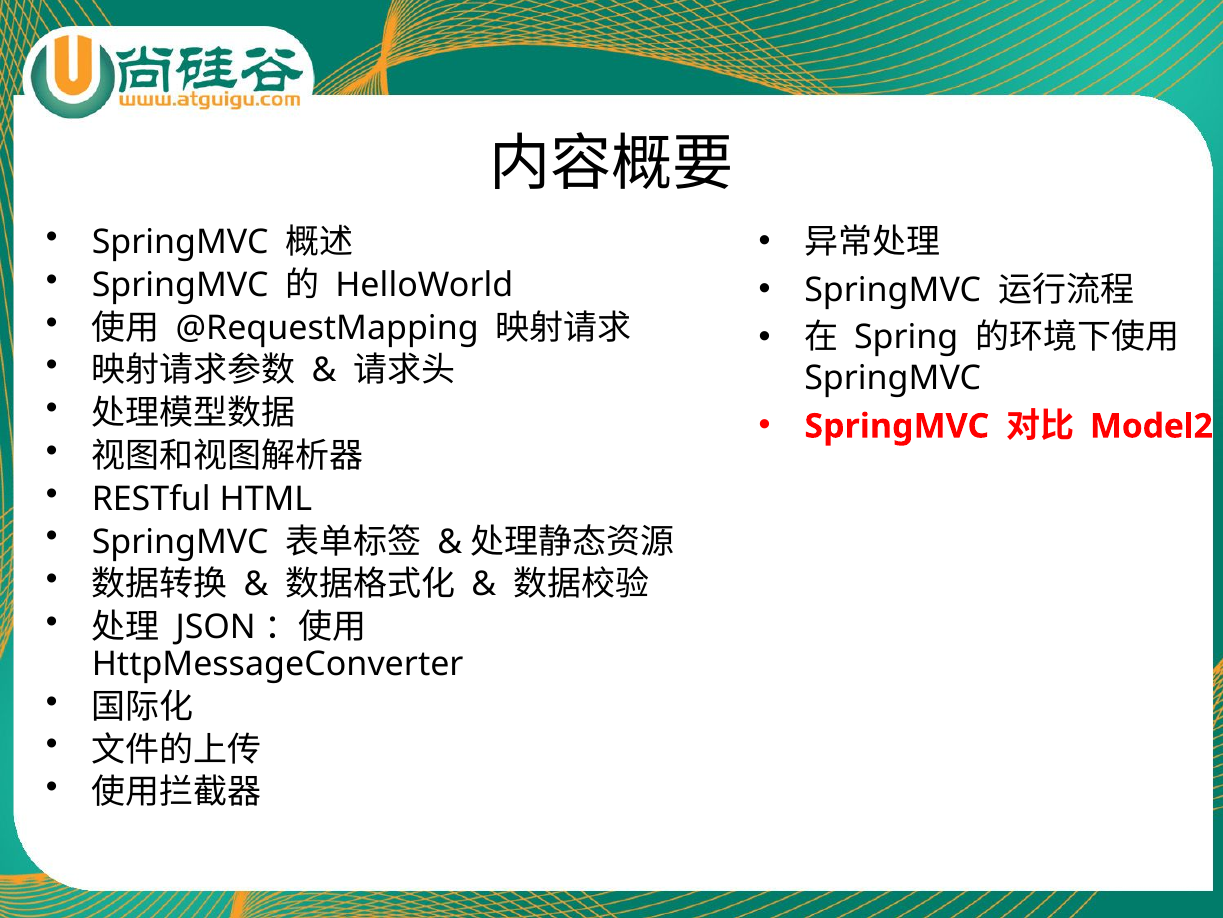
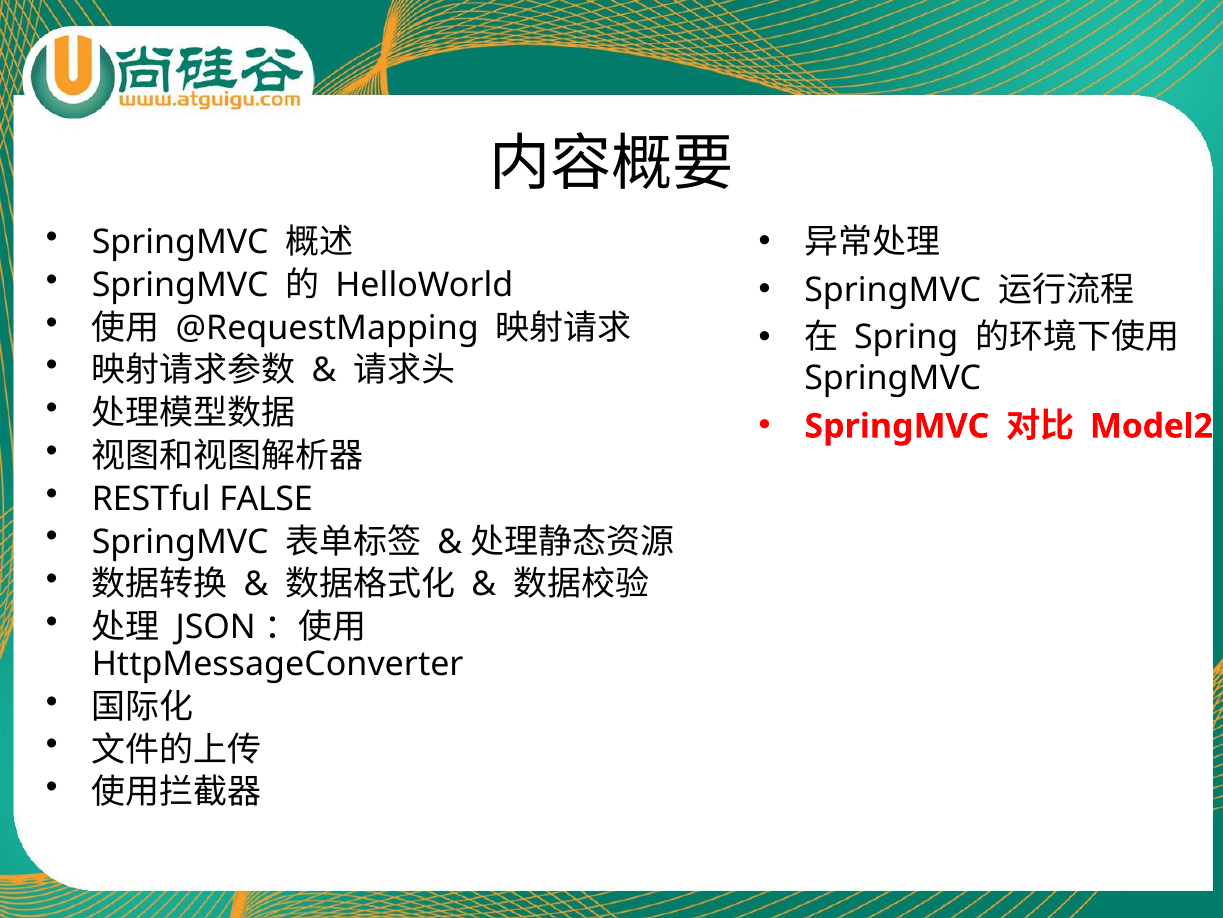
HTML: HTML -> FALSE (266, 499)
